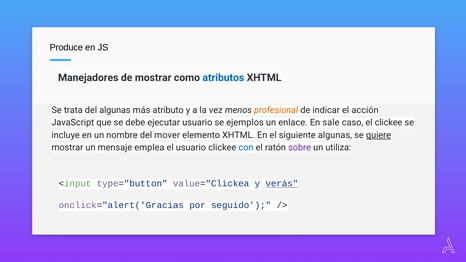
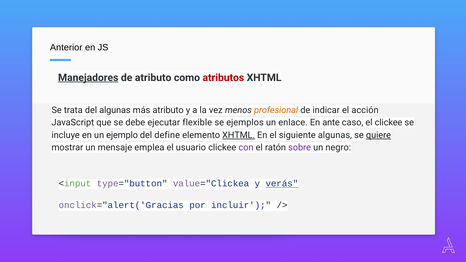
Produce: Produce -> Anterior (66, 48)
Manejadores underline: none -> present (88, 78)
de mostrar: mostrar -> atributo (153, 78)
atributos colour: blue -> red (223, 78)
ejecutar usuario: usuario -> flexible (197, 123)
sale: sale -> ante (331, 123)
nombre: nombre -> ejemplo (122, 135)
mover: mover -> define (167, 135)
XHTML underline: none -> present (239, 135)
con colour: blue -> purple (246, 148)
utiliza: utiliza -> negro (338, 148)
seguido: seguido -> incluir (241, 205)
